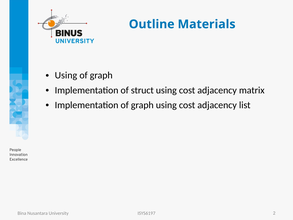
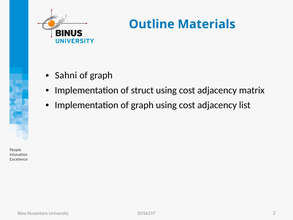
Using: Using -> Sahni (66, 75)
